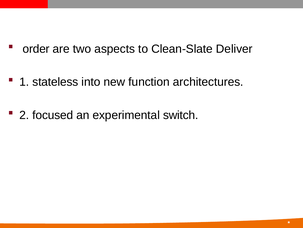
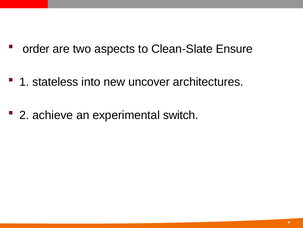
Deliver: Deliver -> Ensure (234, 49)
function: function -> uncover (149, 82)
focused: focused -> achieve (53, 115)
